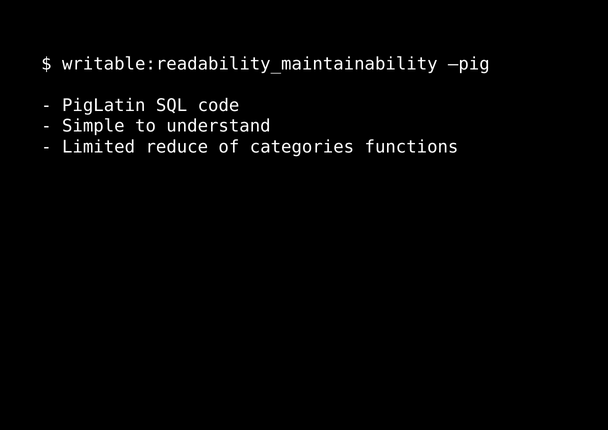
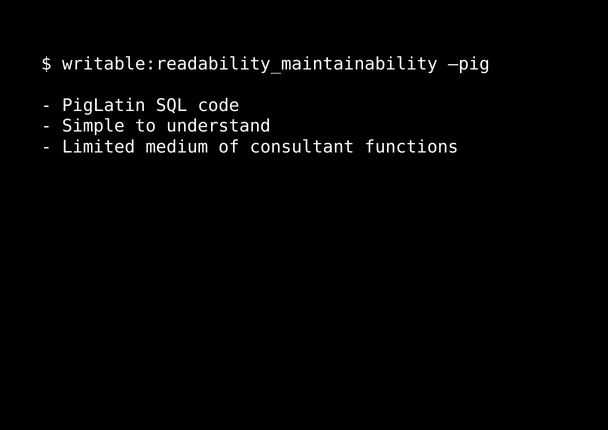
reduce: reduce -> medium (177, 147)
categories: categories -> consultant (302, 147)
